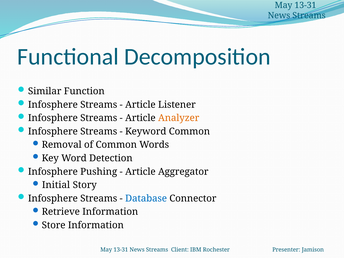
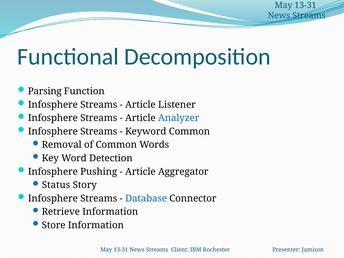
Similar: Similar -> Parsing (45, 91)
Analyzer colour: orange -> blue (179, 118)
Initial: Initial -> Status (56, 185)
